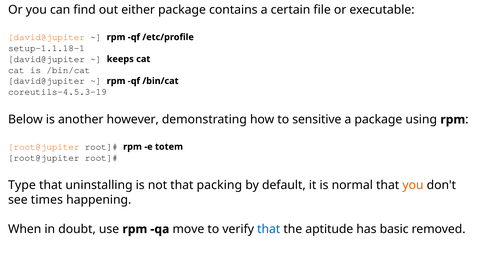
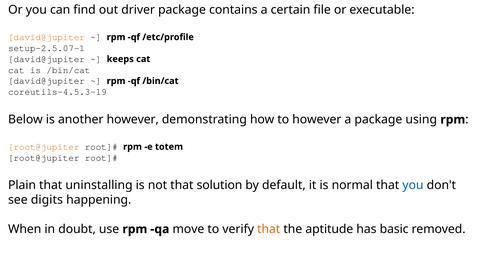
either: either -> driver (138, 10)
setup-1.1.18-1: setup-1.1.18-1 -> setup-2.5.07-1 (46, 48)
to sensitive: sensitive -> however (317, 120)
Type: Type -> Plain (22, 185)
packing: packing -> solution (219, 185)
you colour: orange -> blue (413, 185)
times: times -> digits (47, 200)
that colour: blue -> orange (269, 229)
